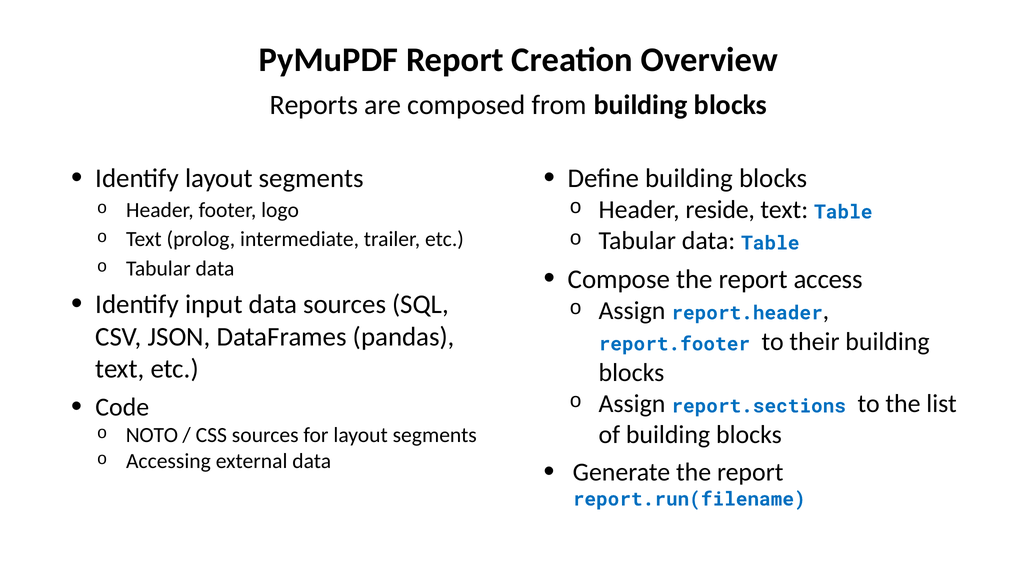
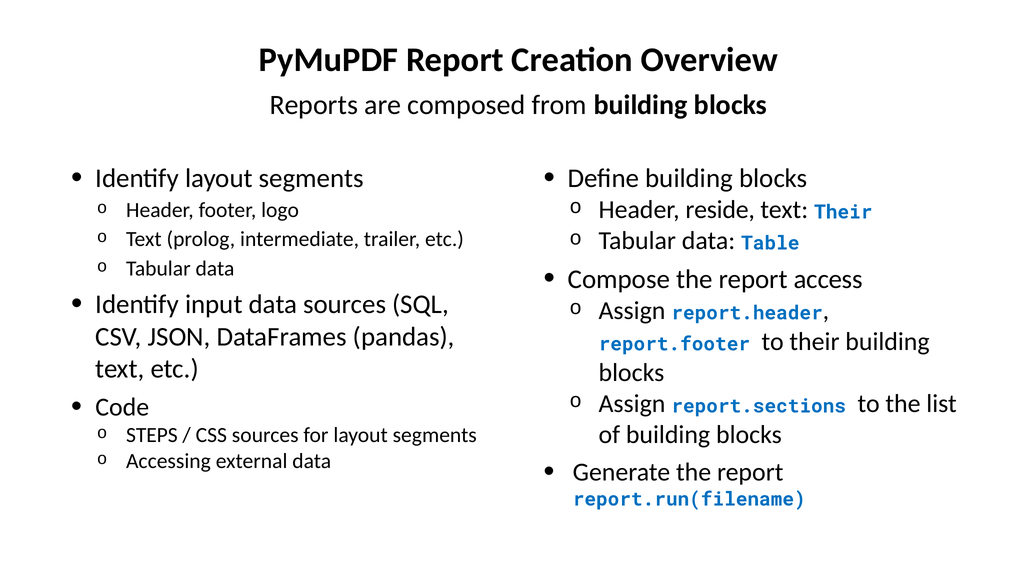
text Table: Table -> Their (843, 212)
NOTO: NOTO -> STEPS (152, 435)
